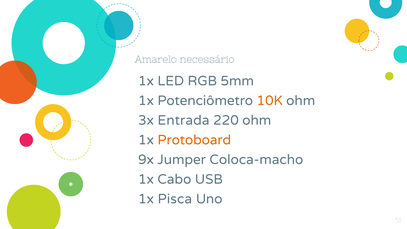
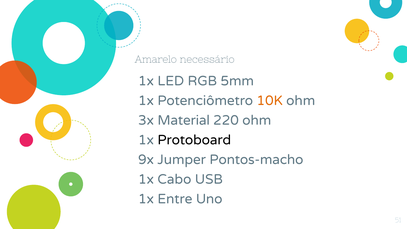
Entrada: Entrada -> Material (184, 120)
Protoboard colour: orange -> black (194, 140)
Coloca-macho: Coloca-macho -> Pontos-macho (256, 160)
Pisca: Pisca -> Entre (175, 199)
